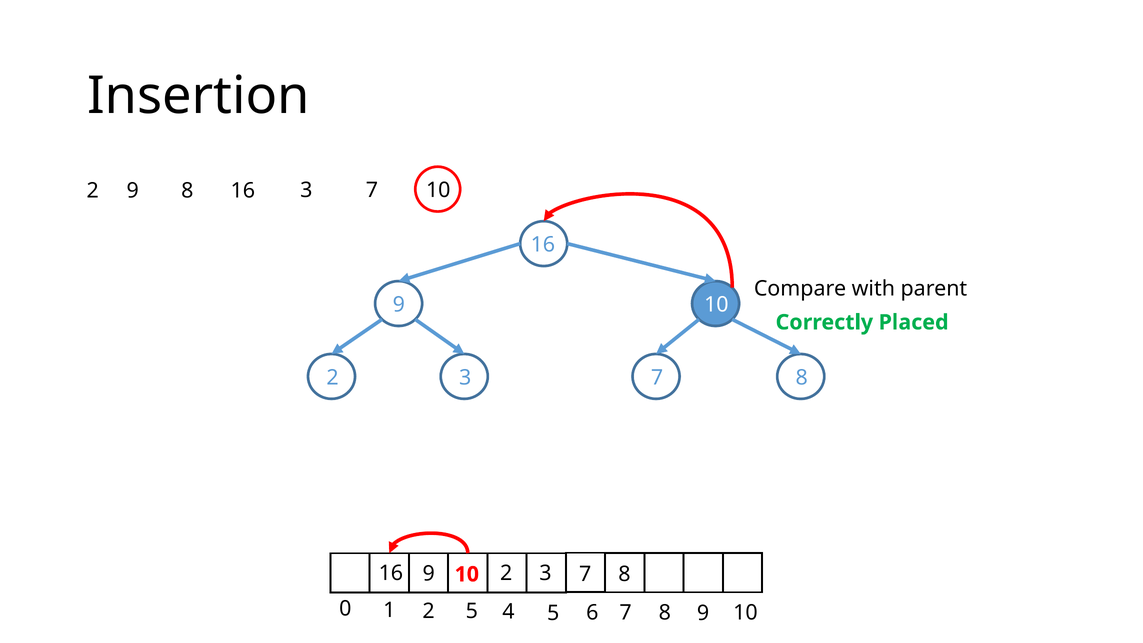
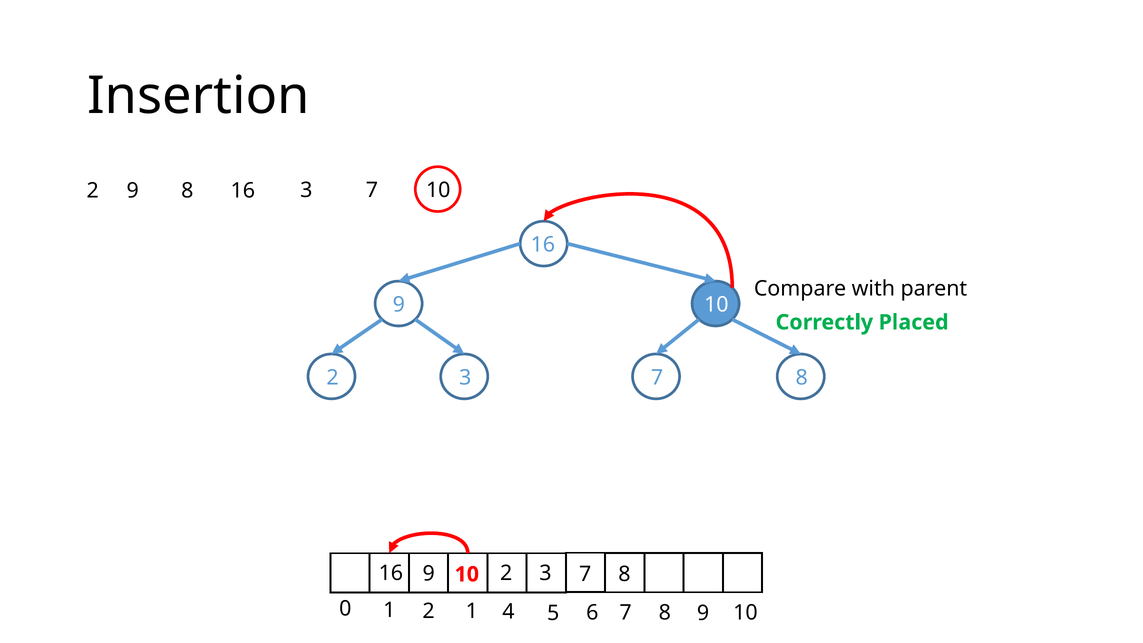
2 5: 5 -> 1 (472, 611)
